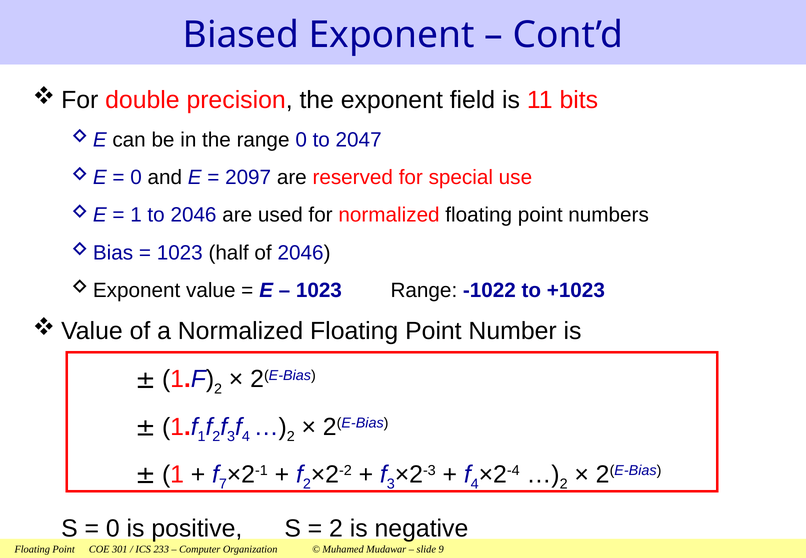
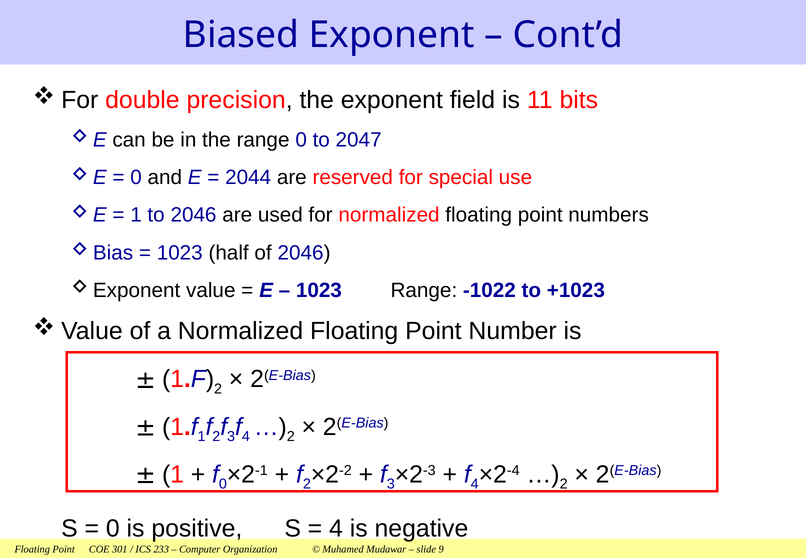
2097: 2097 -> 2044 (248, 178)
7: 7 -> 0 (223, 484)
2: 2 -> 4 (336, 529)
